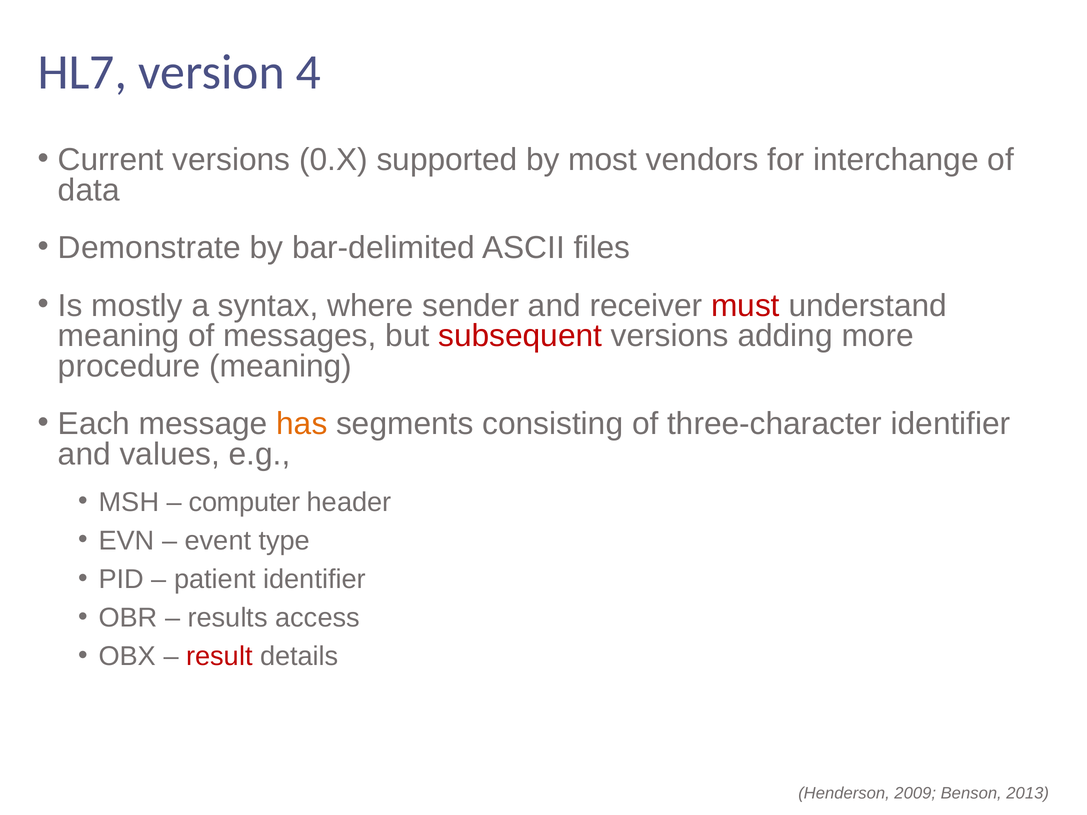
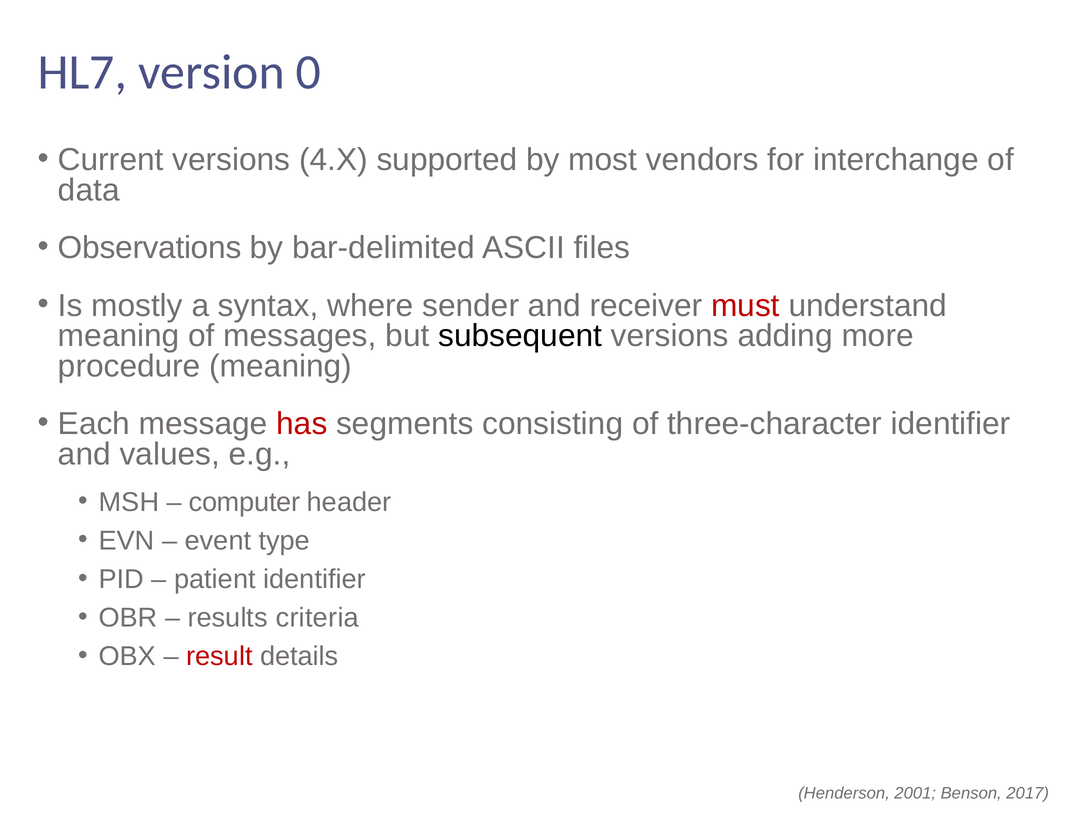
4: 4 -> 0 (309, 72)
0.X: 0.X -> 4.X (333, 160)
Demonstrate: Demonstrate -> Observations (150, 248)
subsequent colour: red -> black (520, 336)
has colour: orange -> red (302, 424)
access: access -> criteria (317, 618)
2009: 2009 -> 2001 (915, 794)
2013: 2013 -> 2017 (1028, 794)
